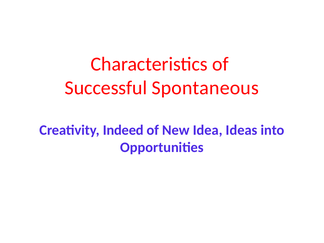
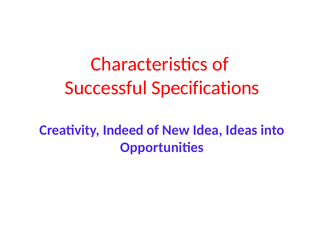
Spontaneous: Spontaneous -> Specifications (205, 88)
